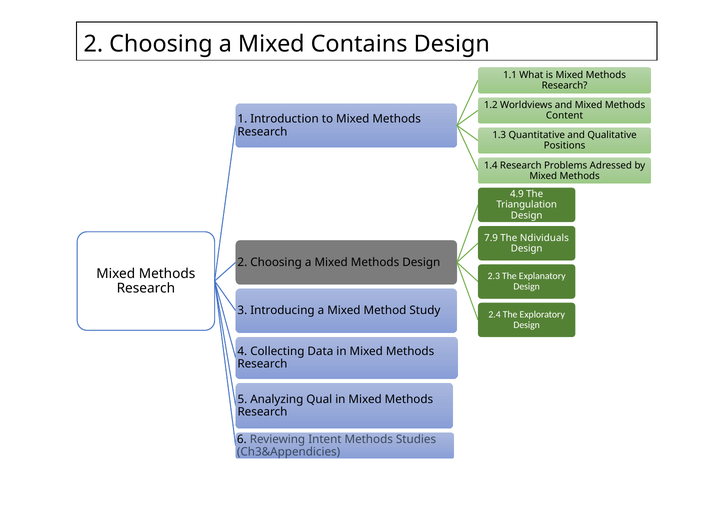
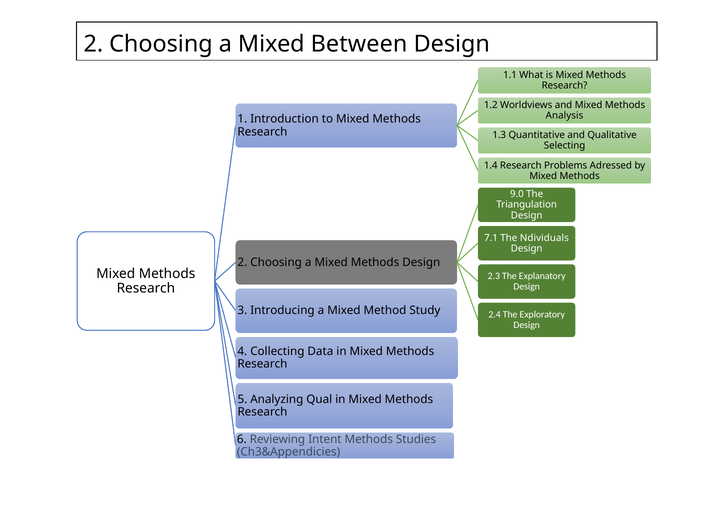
Contains: Contains -> Between (359, 44)
Content: Content -> Analysis (565, 116)
Positions: Positions -> Selecting (565, 146)
4.9: 4.9 -> 9.0 (517, 194)
7.9: 7.9 -> 7.1 (491, 238)
